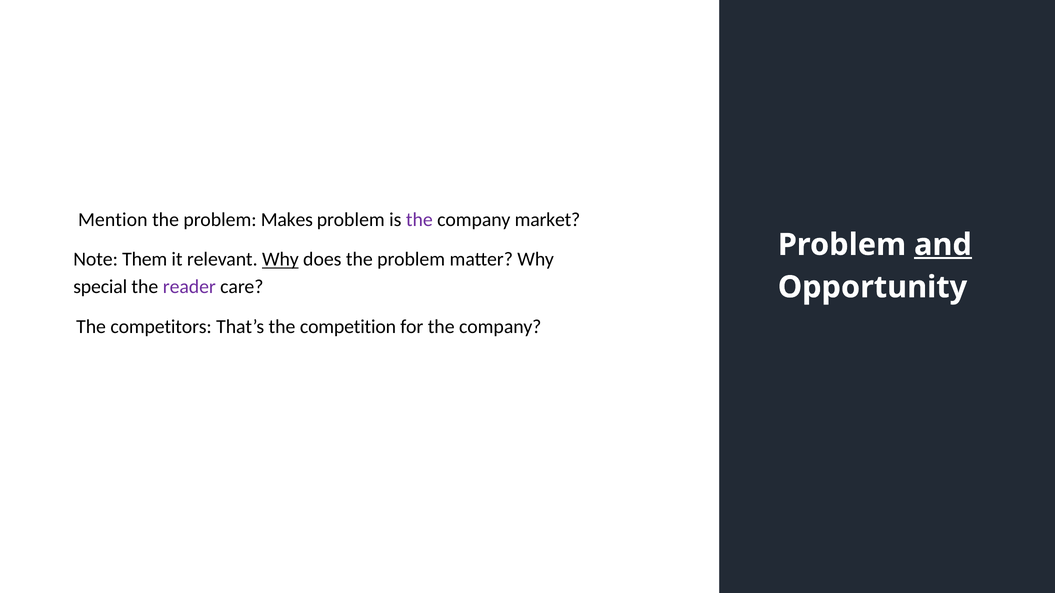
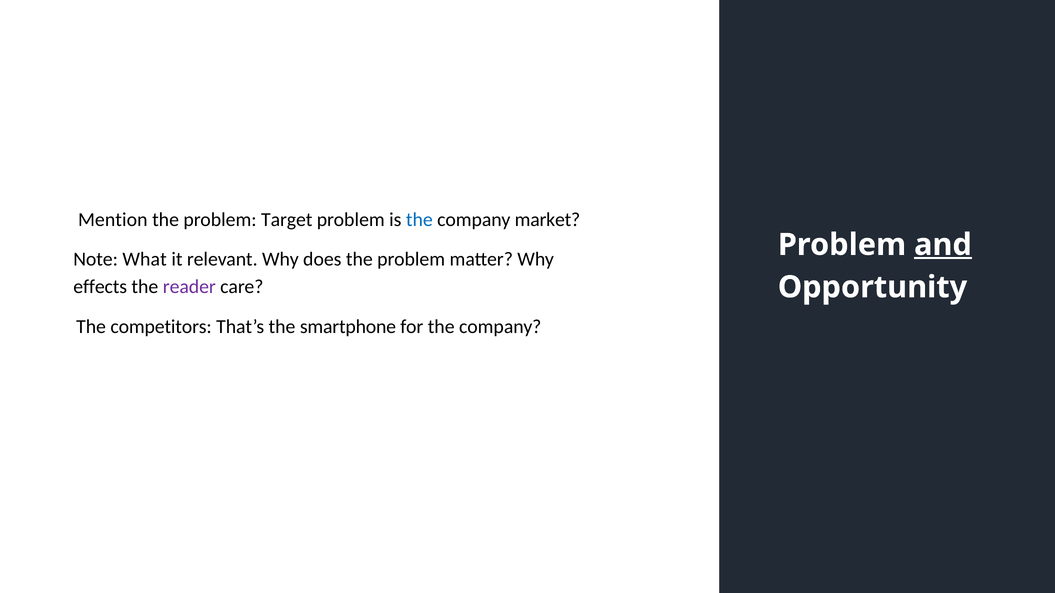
Makes: Makes -> Target (287, 220)
the colour: purple -> blue (419, 220)
Them: Them -> What (145, 260)
Why underline: present -> none (280, 260)
special: special -> effects (100, 287)
competition: competition -> smartphone (348, 327)
